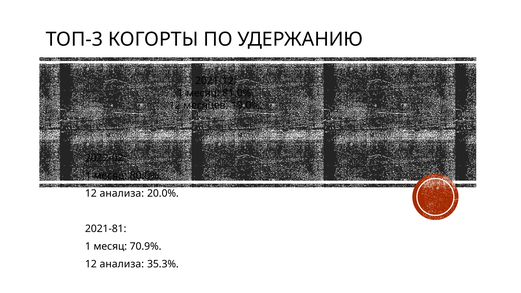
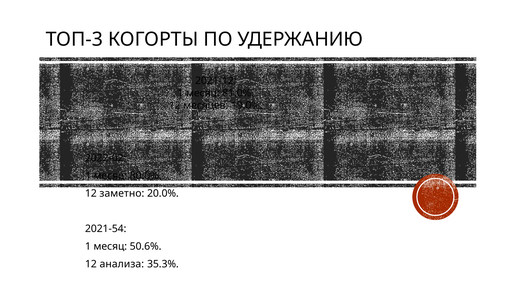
анализа: анализа -> заметно (122, 193)
2021-81: 2021-81 -> 2021-54 (106, 229)
70.9%: 70.9% -> 50.6% (146, 246)
